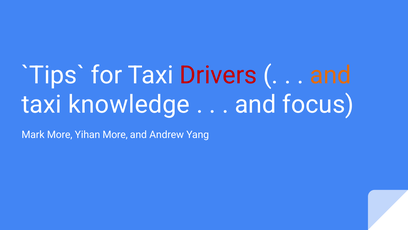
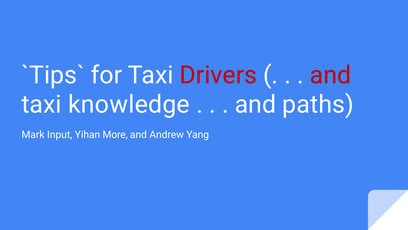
and colour: orange -> red (331, 75)
focus: focus -> paths (318, 104)
Mark More: More -> Input (60, 135)
